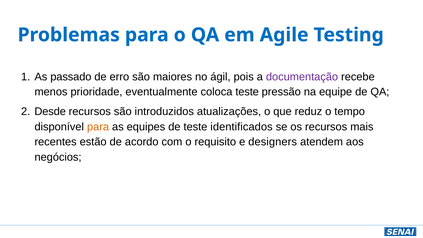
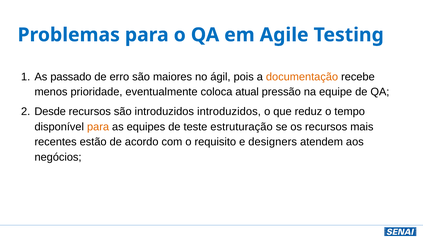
documentação colour: purple -> orange (302, 77)
coloca teste: teste -> atual (247, 92)
introduzidos atualizações: atualizações -> introduzidos (229, 112)
identificados: identificados -> estruturação (242, 127)
